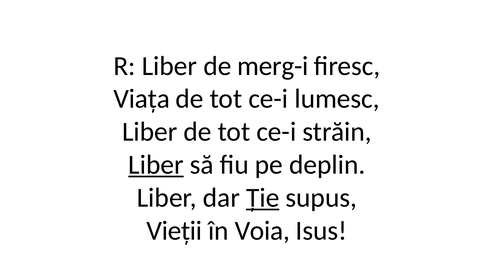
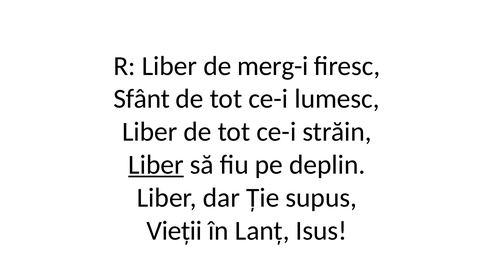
Viața: Viața -> Sfânt (142, 99)
Ție underline: present -> none (263, 198)
Voia: Voia -> Lanț (262, 231)
